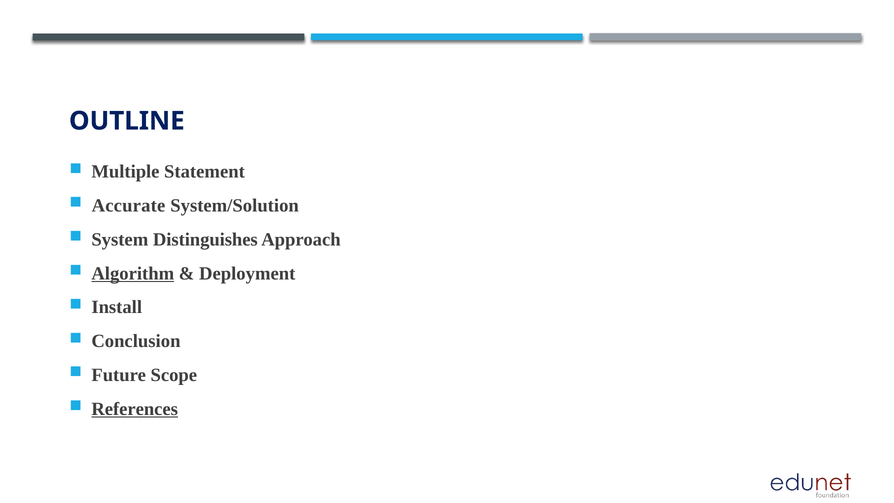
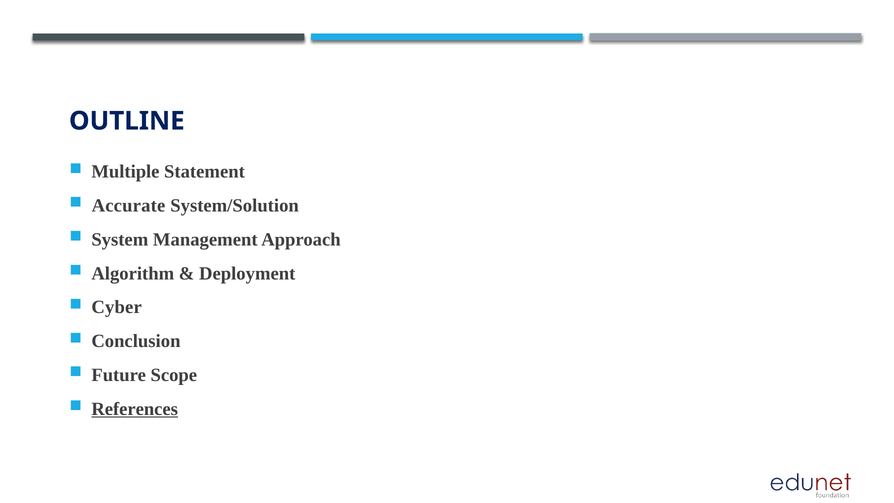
Distinguishes: Distinguishes -> Management (205, 239)
Algorithm underline: present -> none (133, 273)
Install: Install -> Cyber (117, 307)
